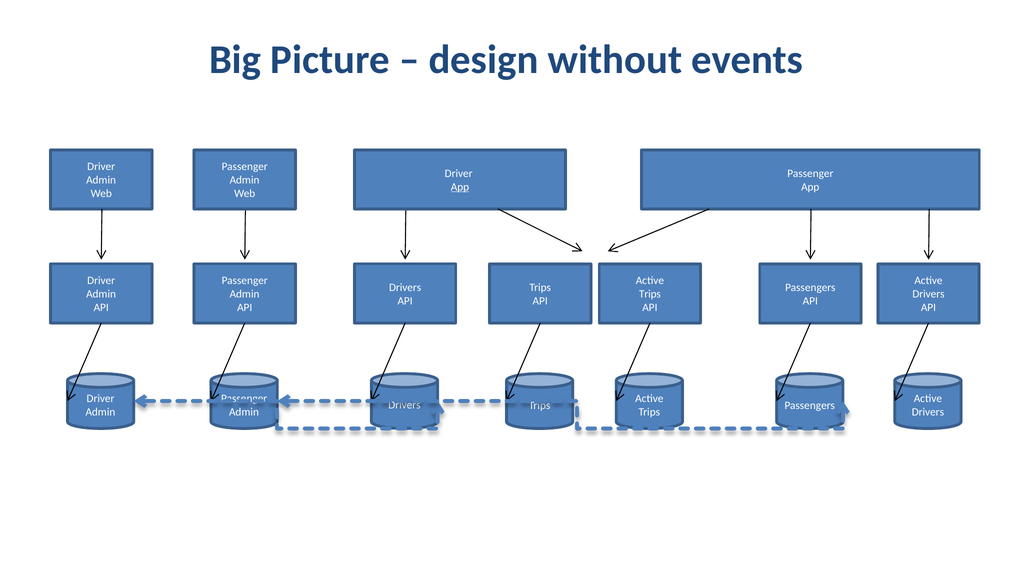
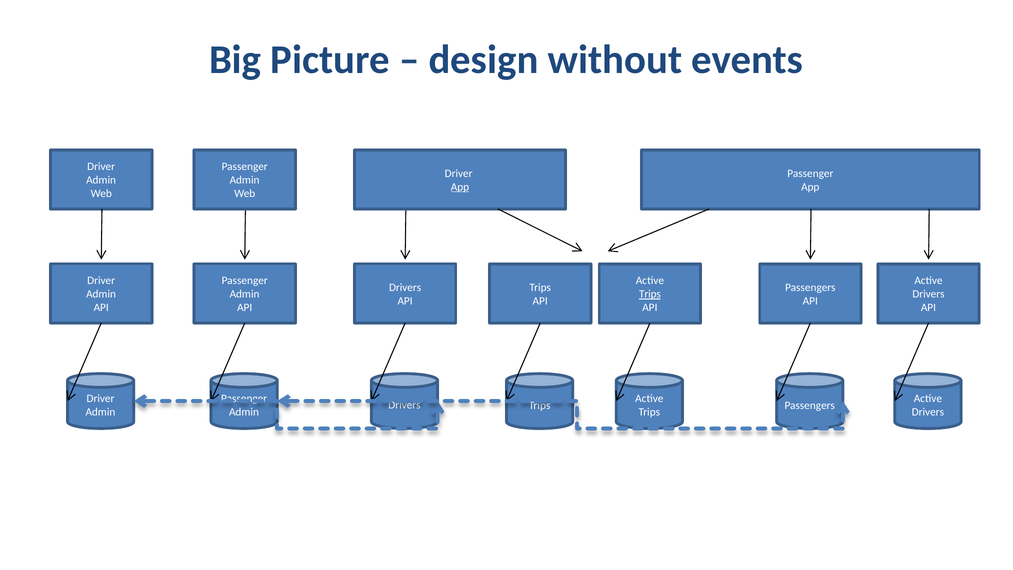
Trips underline: none -> present (650, 294)
